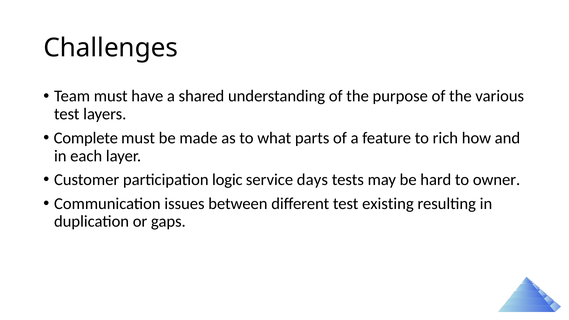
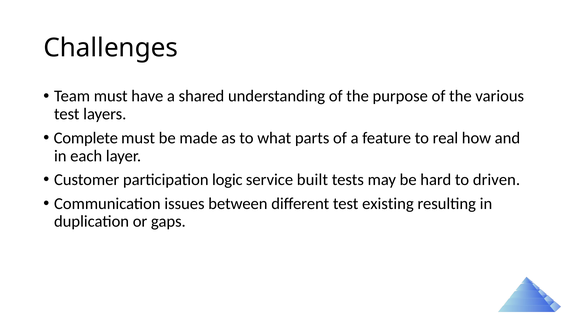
rich: rich -> real (445, 138)
days: days -> built (312, 180)
owner: owner -> driven (496, 180)
